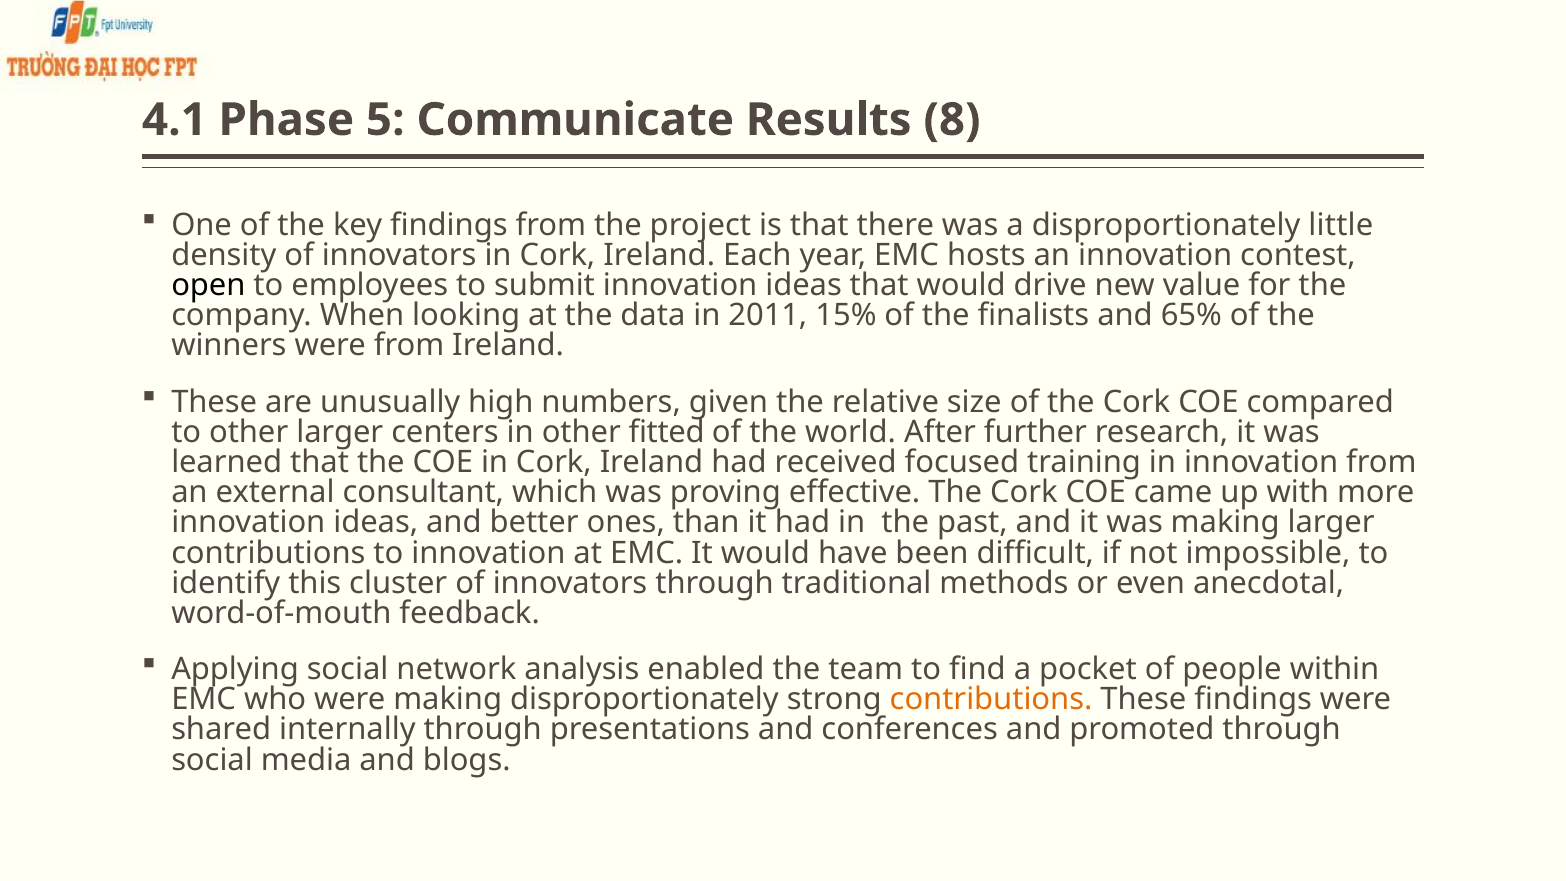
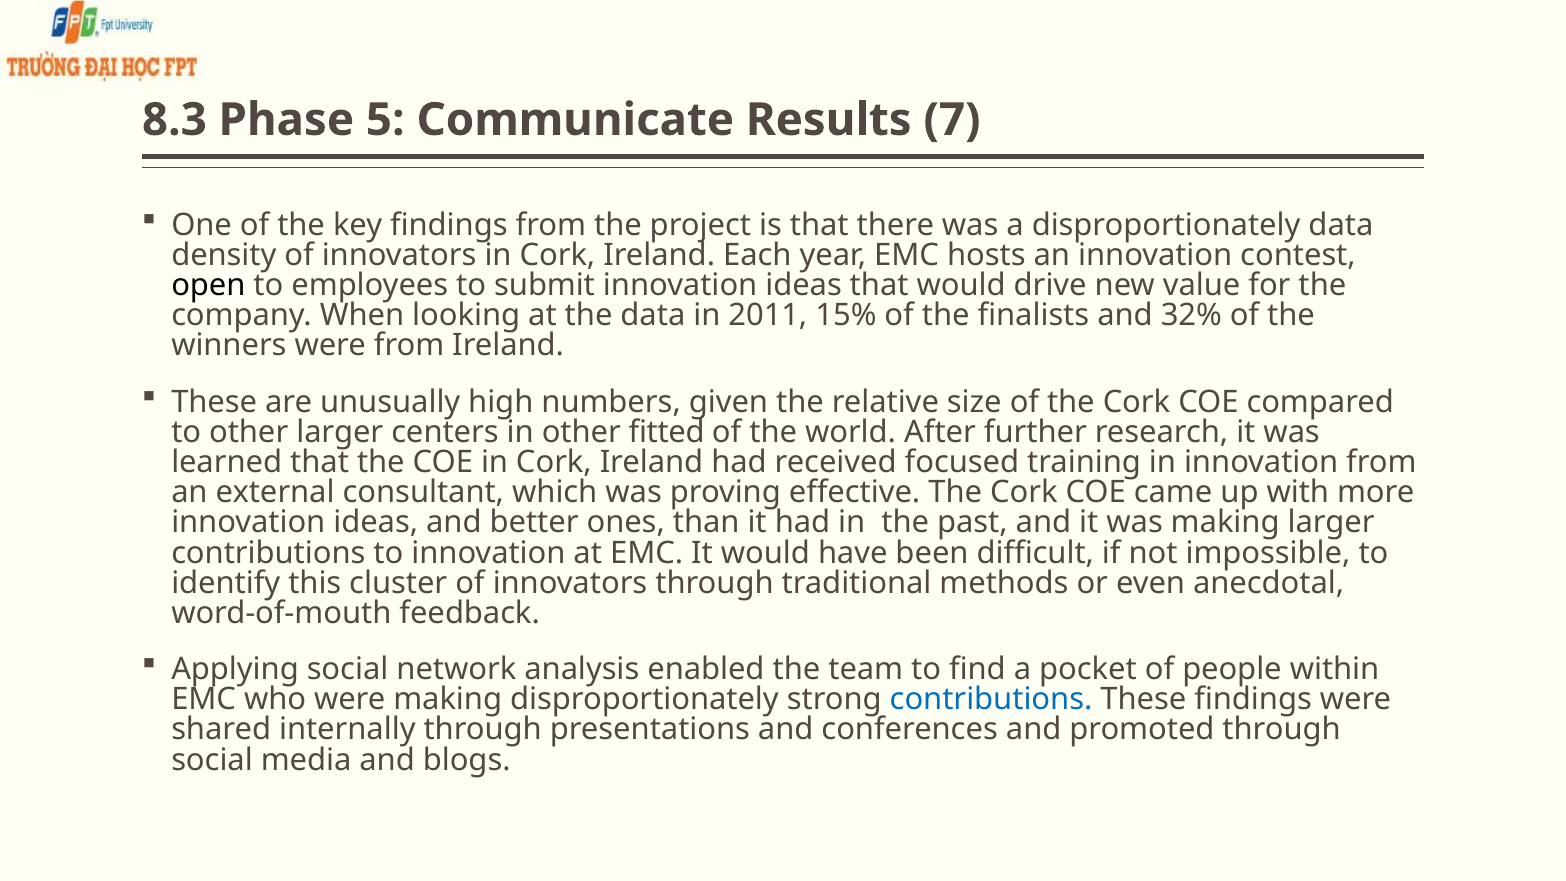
4.1: 4.1 -> 8.3 (174, 120)
8: 8 -> 7 (952, 120)
disproportionately little: little -> data (1341, 225)
65%: 65% -> 32% (1191, 316)
contributions colour: orange -> blue (991, 700)
